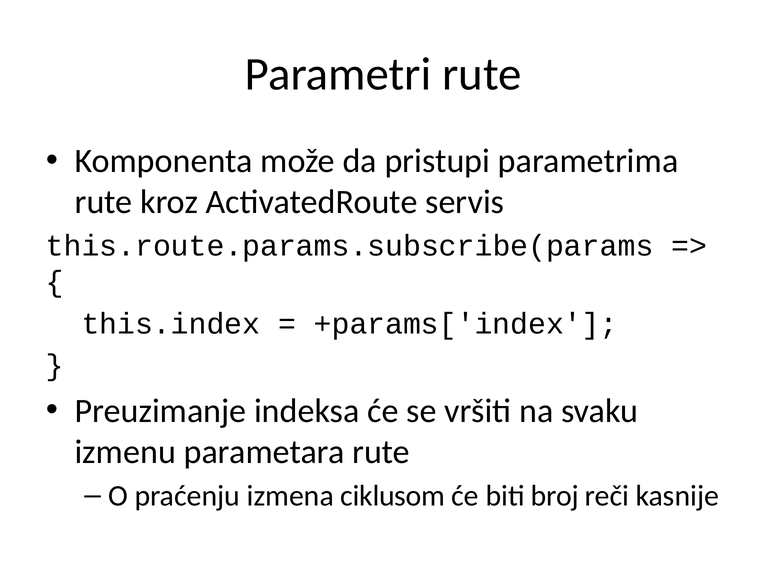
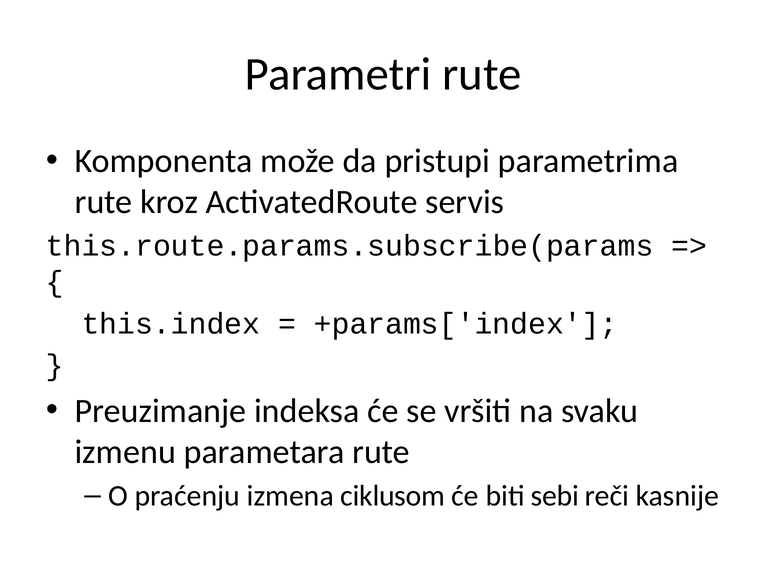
broj: broj -> sebi (555, 495)
